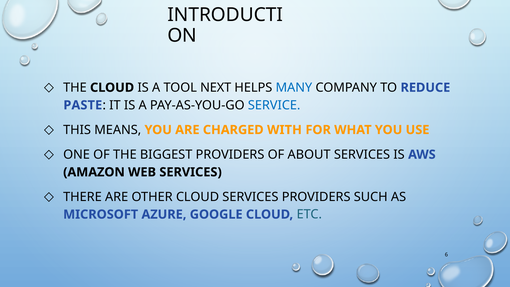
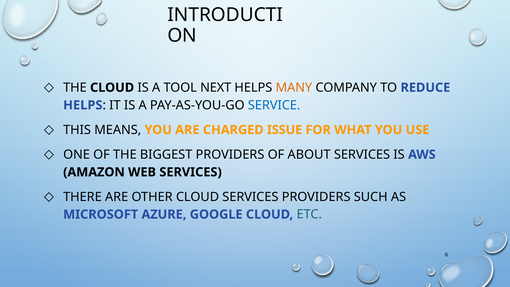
MANY colour: blue -> orange (294, 88)
PASTE: PASTE -> HELPS (83, 105)
WITH: WITH -> ISSUE (285, 130)
